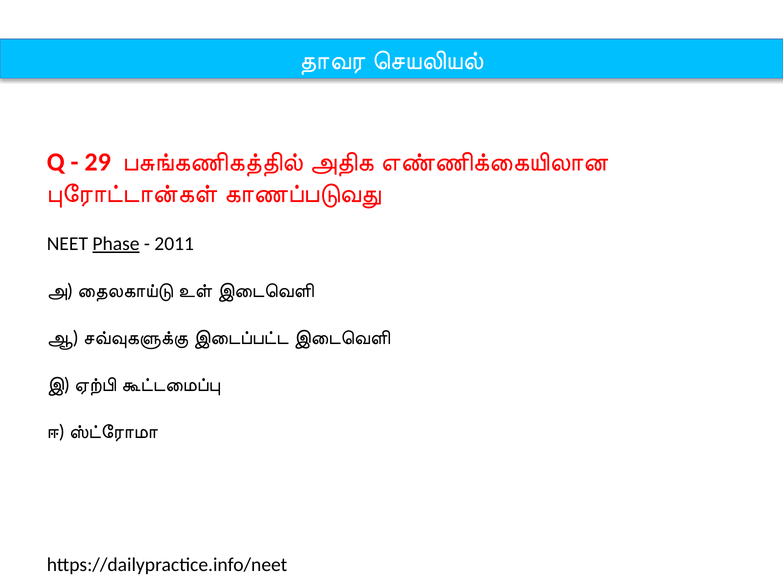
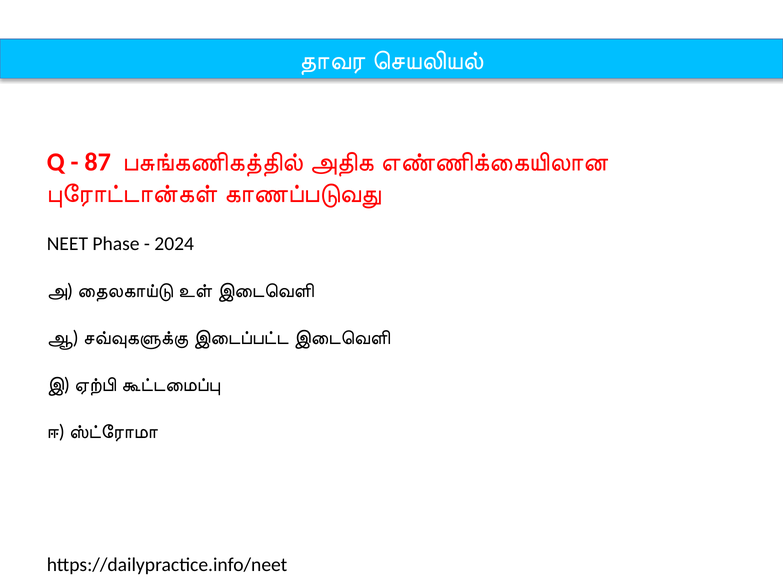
29: 29 -> 87 (98, 162)
Phase underline: present -> none (116, 244)
2011: 2011 -> 2024 (174, 244)
